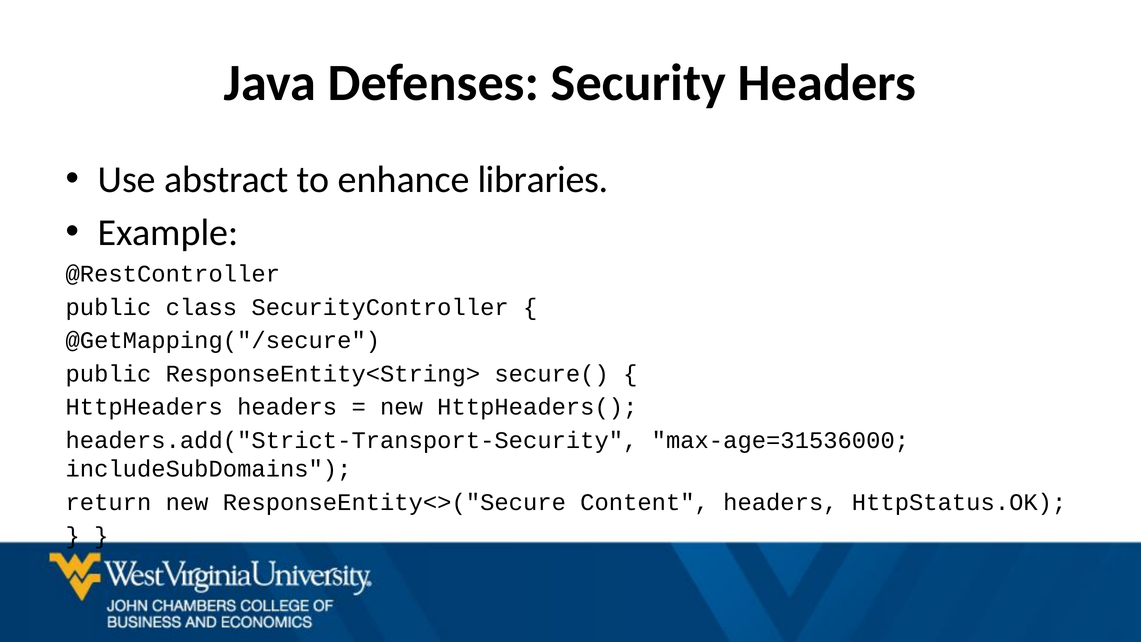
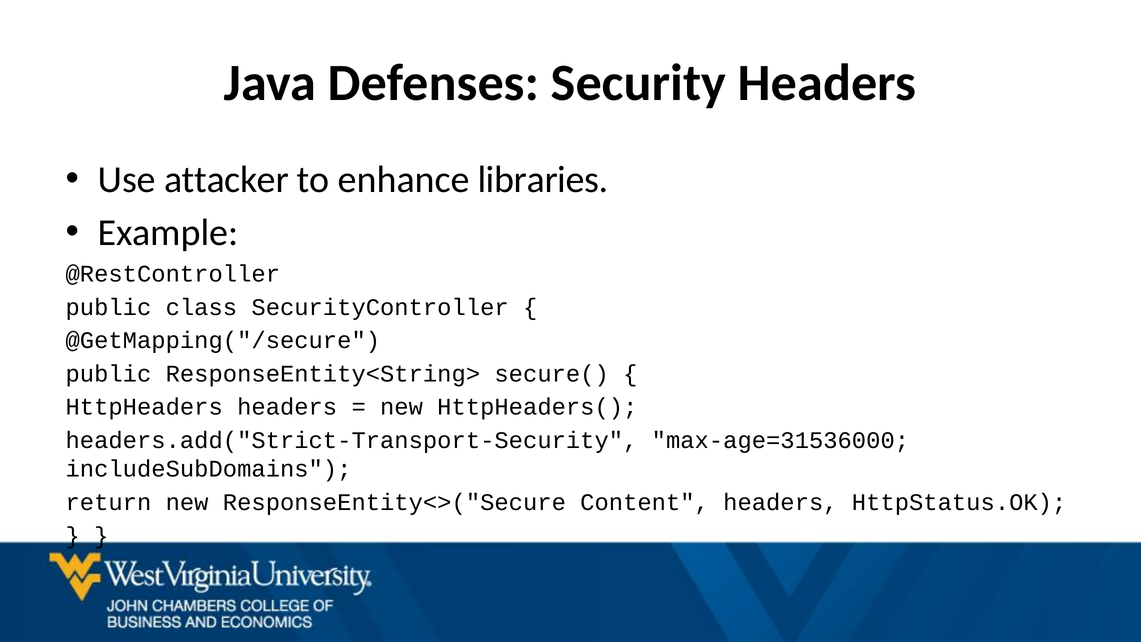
abstract: abstract -> attacker (226, 180)
